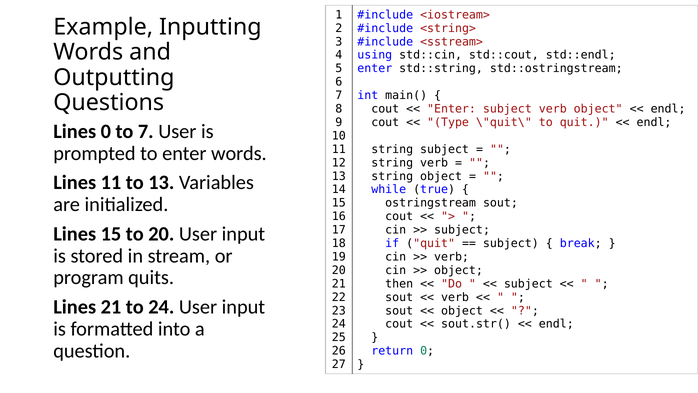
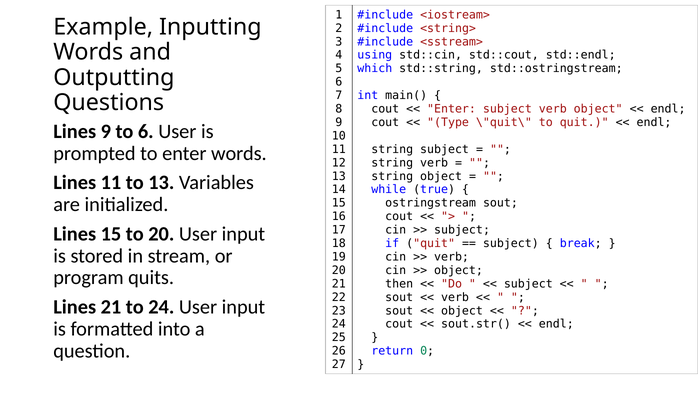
enter: enter -> which (375, 69)
Lines 0: 0 -> 9 (106, 131)
to 7: 7 -> 6 (146, 131)
